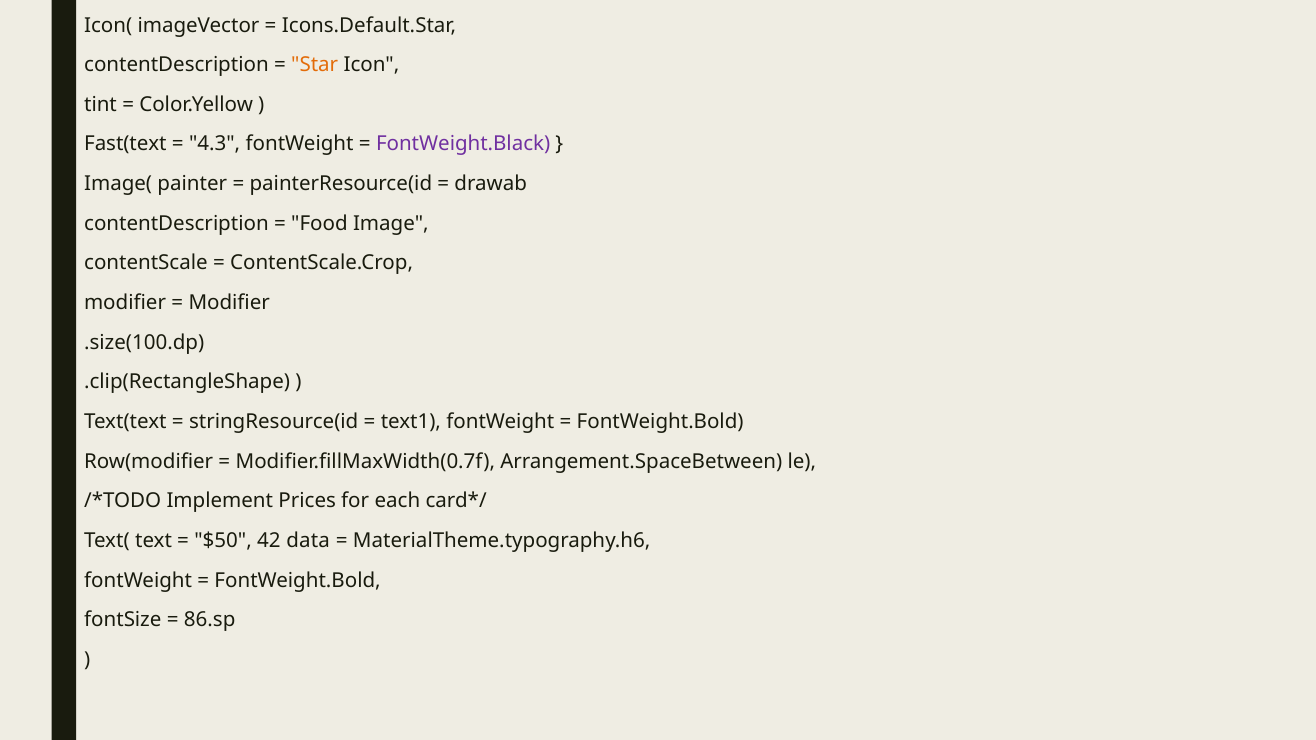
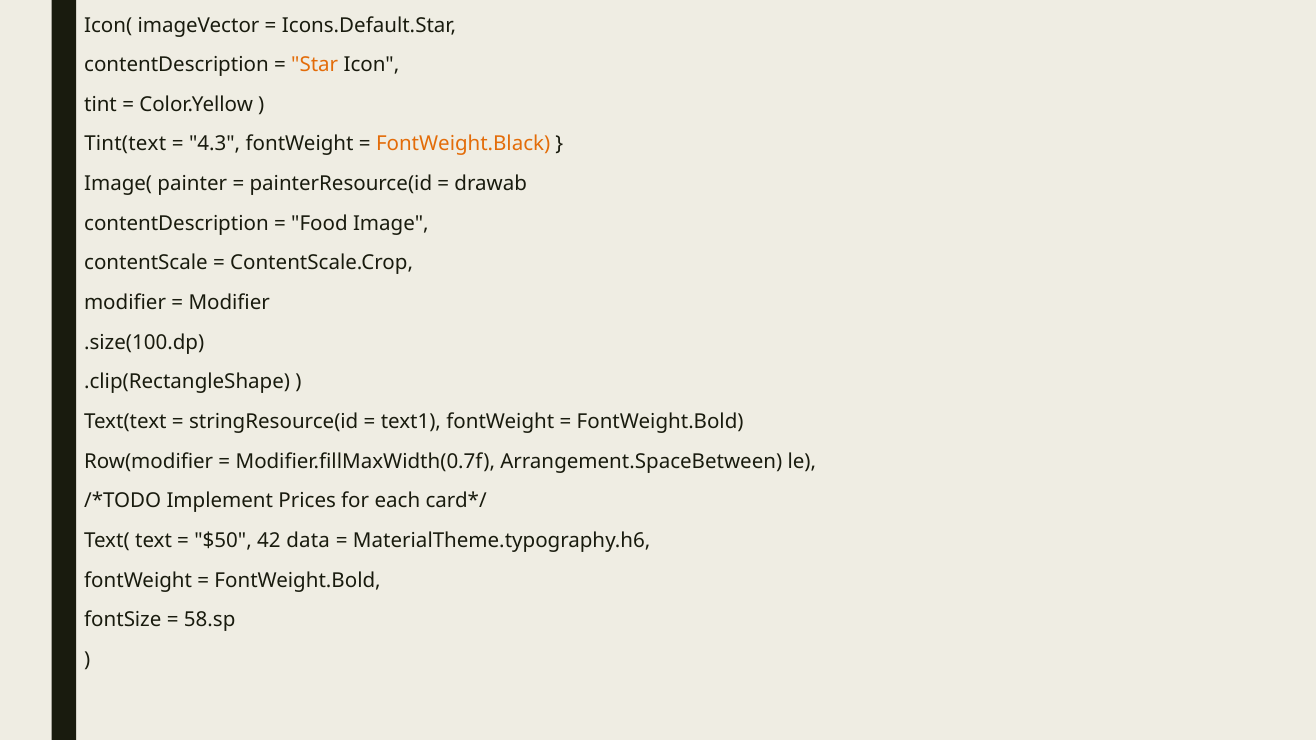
Fast(text: Fast(text -> Tint(text (125, 144)
FontWeight.Black colour: purple -> orange (463, 144)
86.sp: 86.sp -> 58.sp (210, 620)
